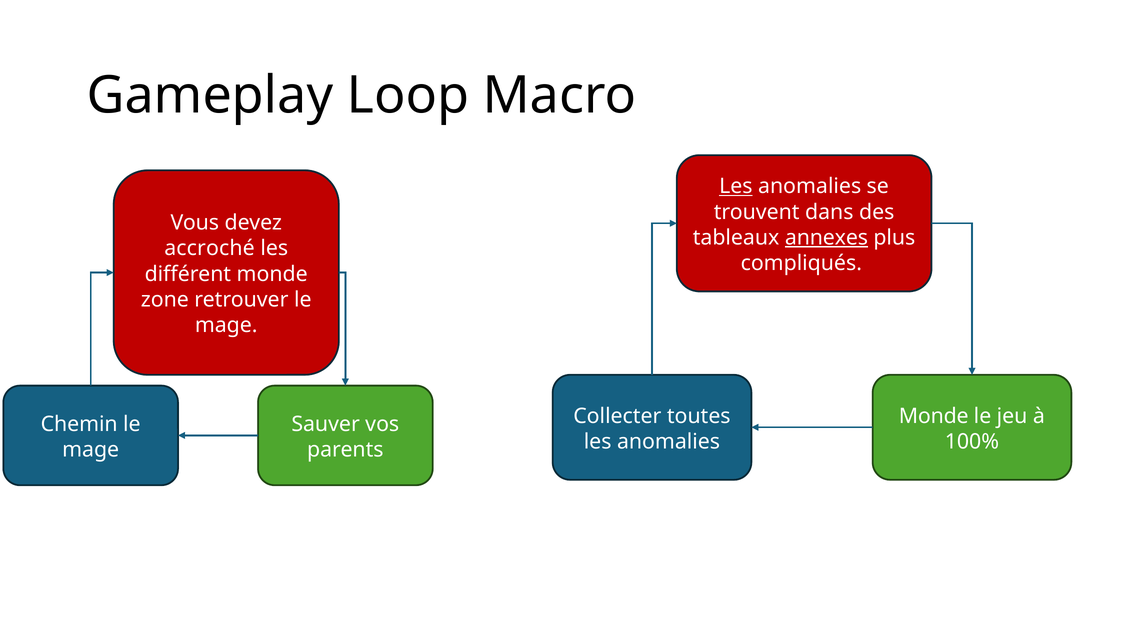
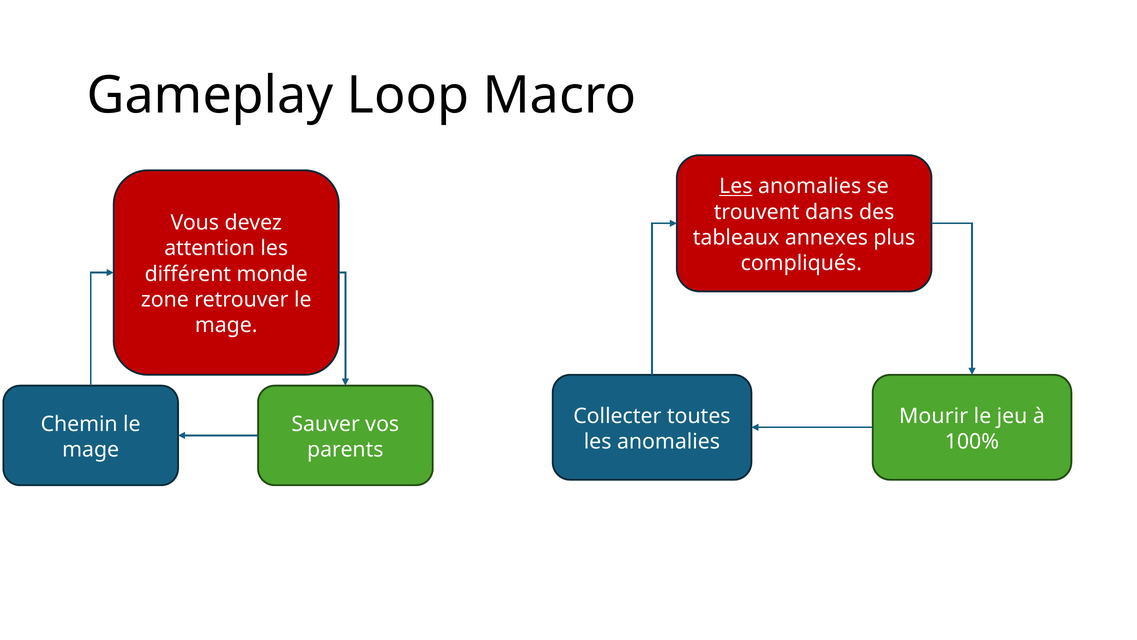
annexes underline: present -> none (826, 237)
accroché: accroché -> attention (210, 248)
Monde: Monde -> Mourir (934, 416)
